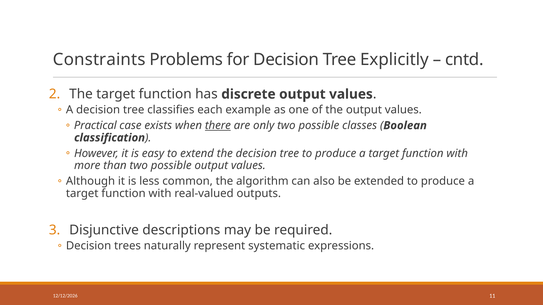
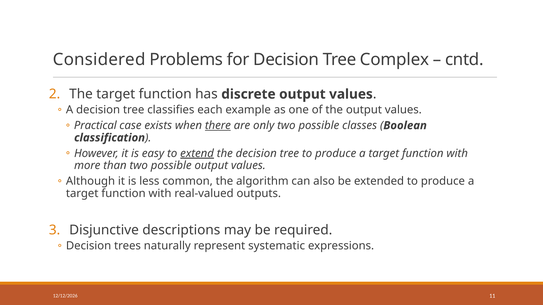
Constraints: Constraints -> Considered (99, 60)
Explicitly: Explicitly -> Complex (395, 60)
extend underline: none -> present (197, 154)
